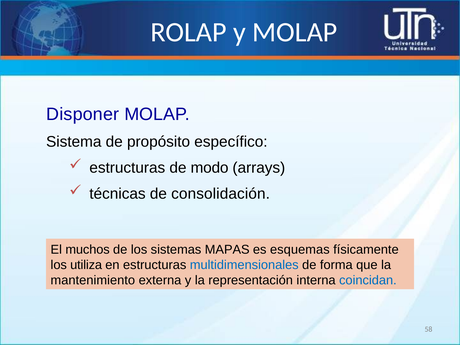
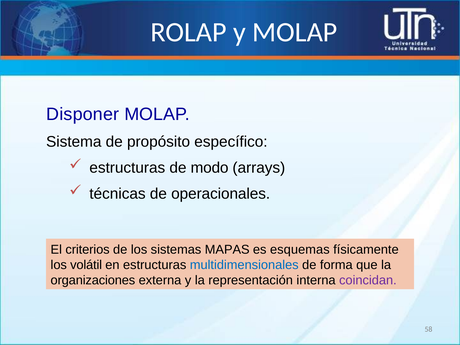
consolidación: consolidación -> operacionales (221, 194)
muchos: muchos -> criterios (88, 250)
utiliza: utiliza -> volátil (86, 265)
mantenimiento: mantenimiento -> organizaciones (93, 280)
coincidan colour: blue -> purple (368, 280)
